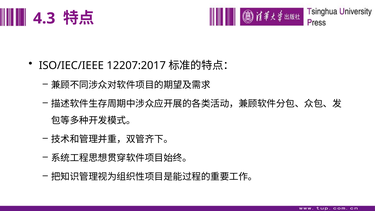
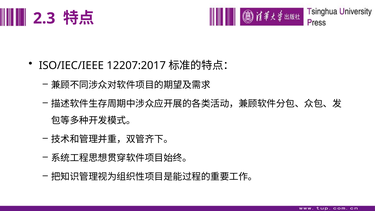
4.3: 4.3 -> 2.3 (44, 18)
